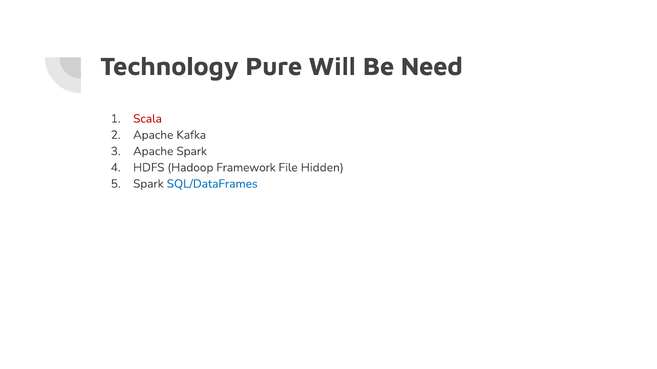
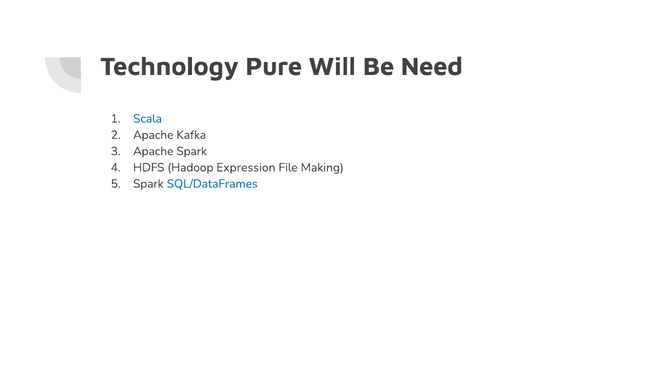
Scala colour: red -> blue (147, 119)
Framework: Framework -> Expression (246, 168)
Hidden: Hidden -> Making (322, 168)
